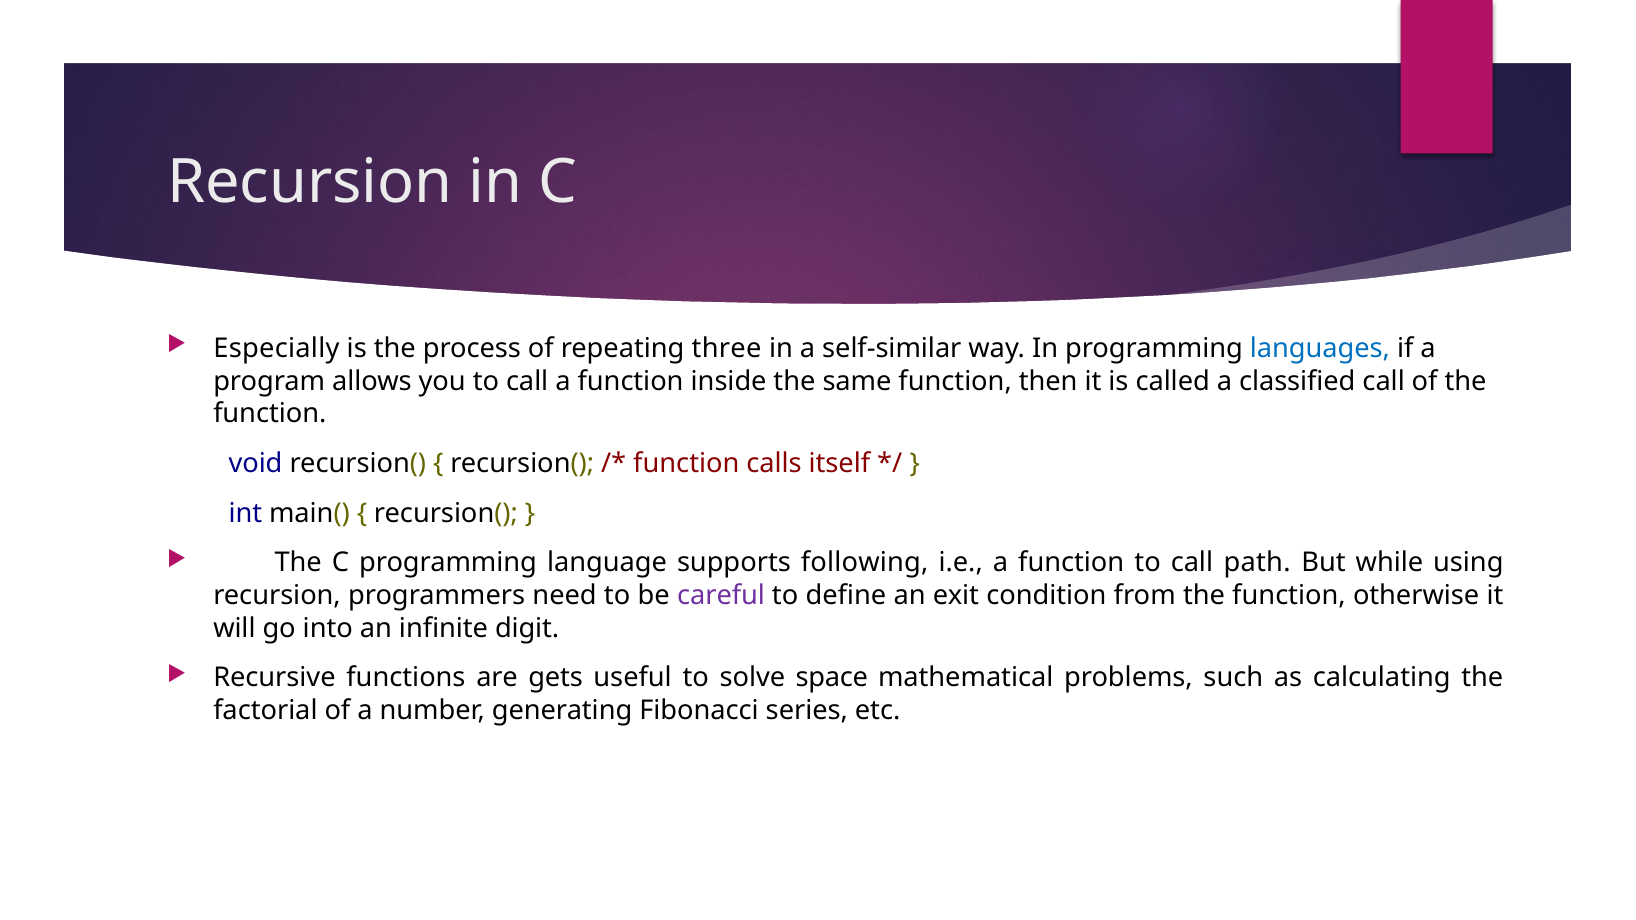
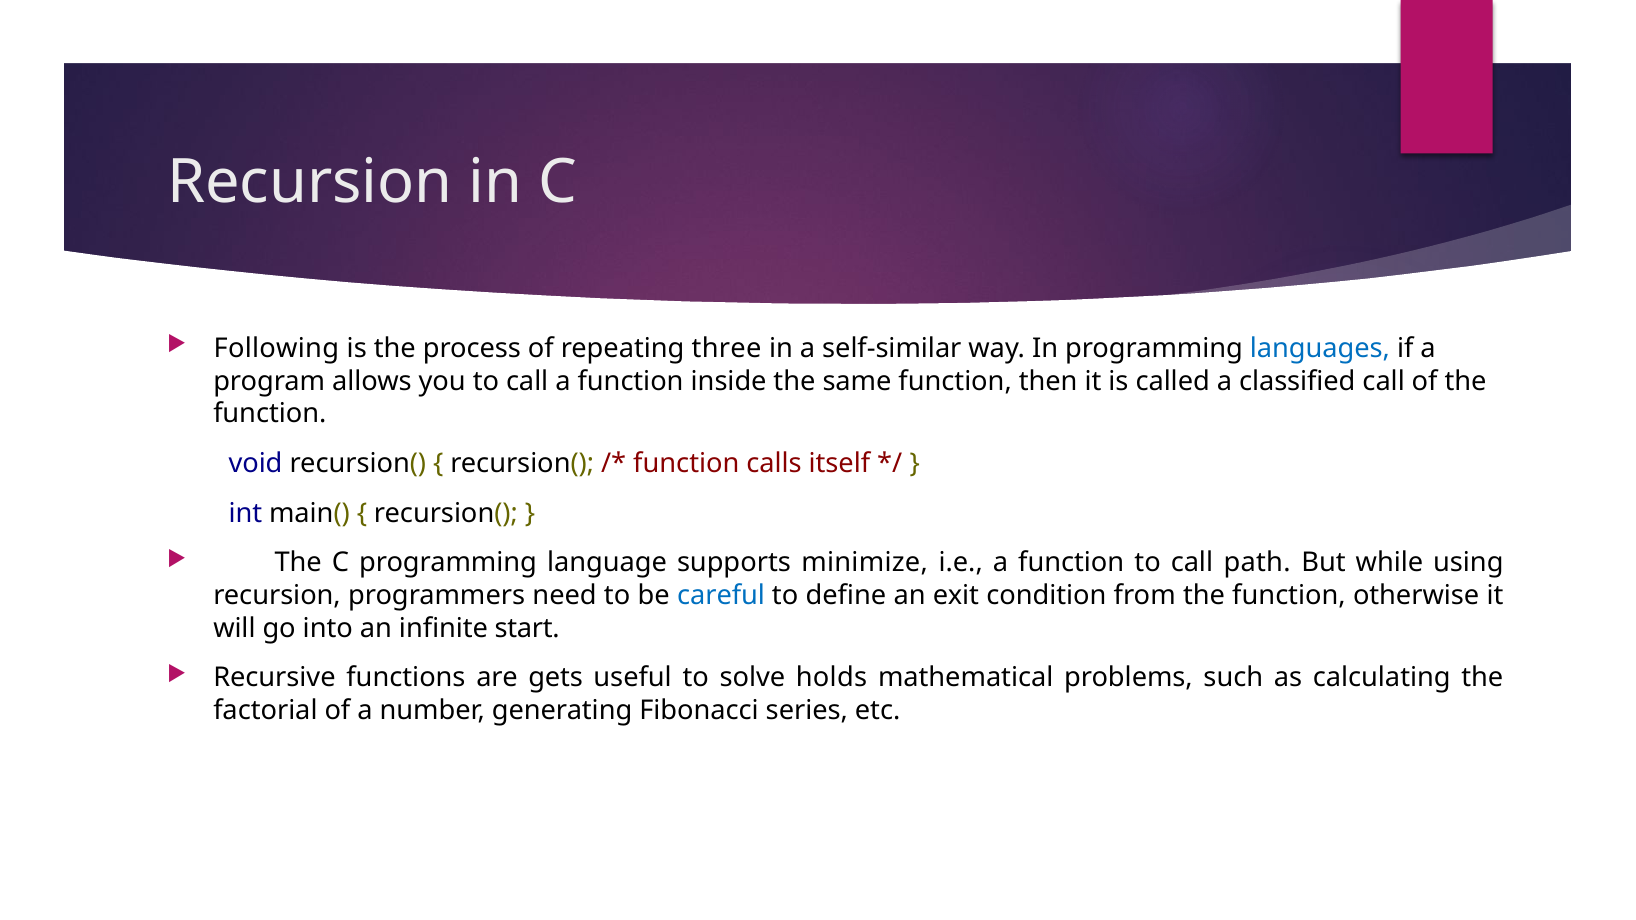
Especially: Especially -> Following (276, 349)
following: following -> minimize (865, 563)
careful colour: purple -> blue (721, 596)
digit: digit -> start (527, 628)
space: space -> holds (831, 678)
